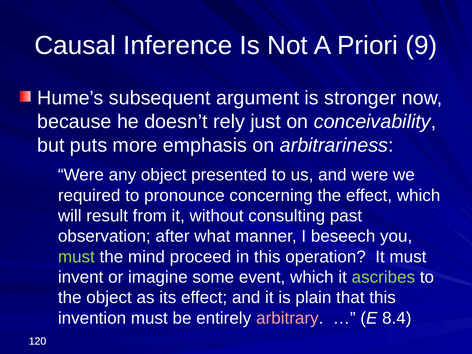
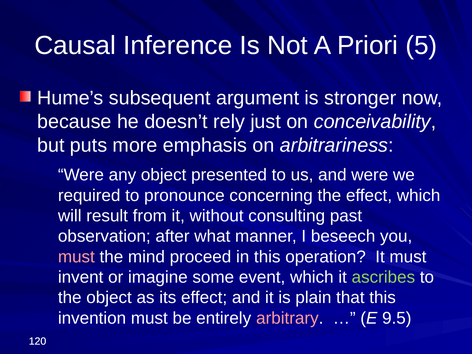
9: 9 -> 5 (421, 46)
must colour: light green -> pink (76, 257)
8.4: 8.4 -> 9.5 (397, 318)
